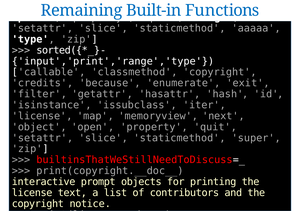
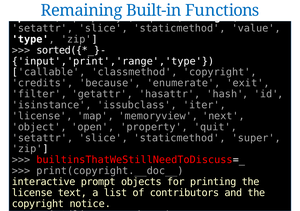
aaaaa: aaaaa -> value (256, 28)
